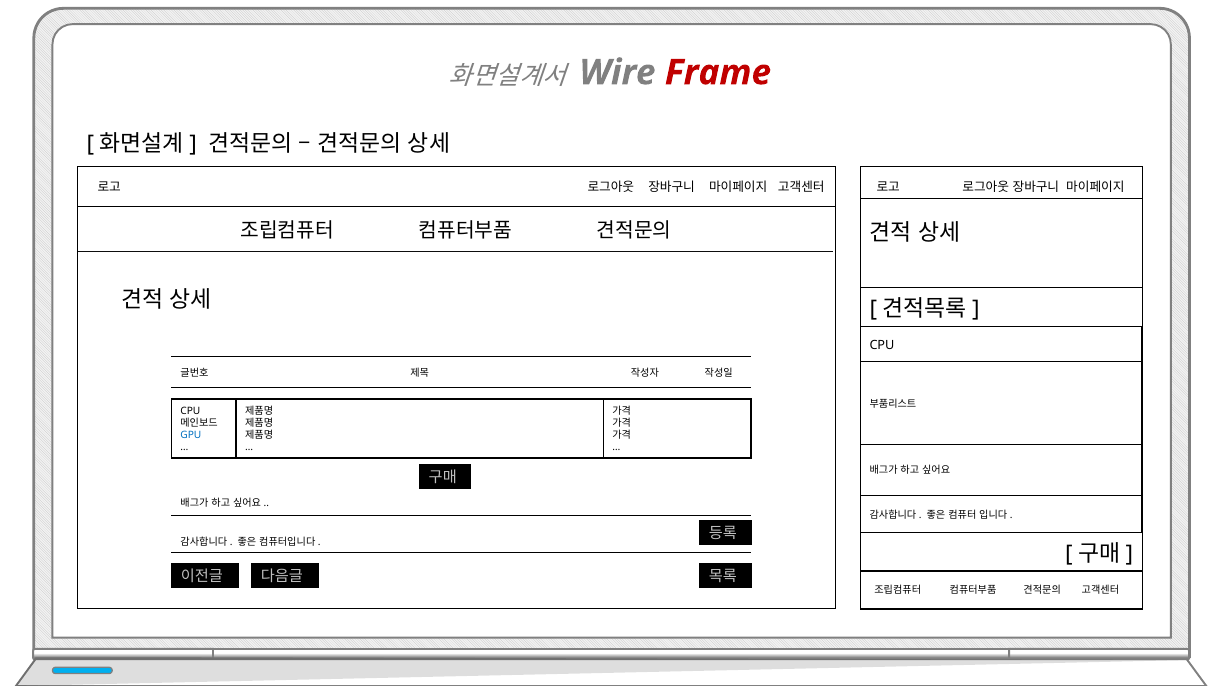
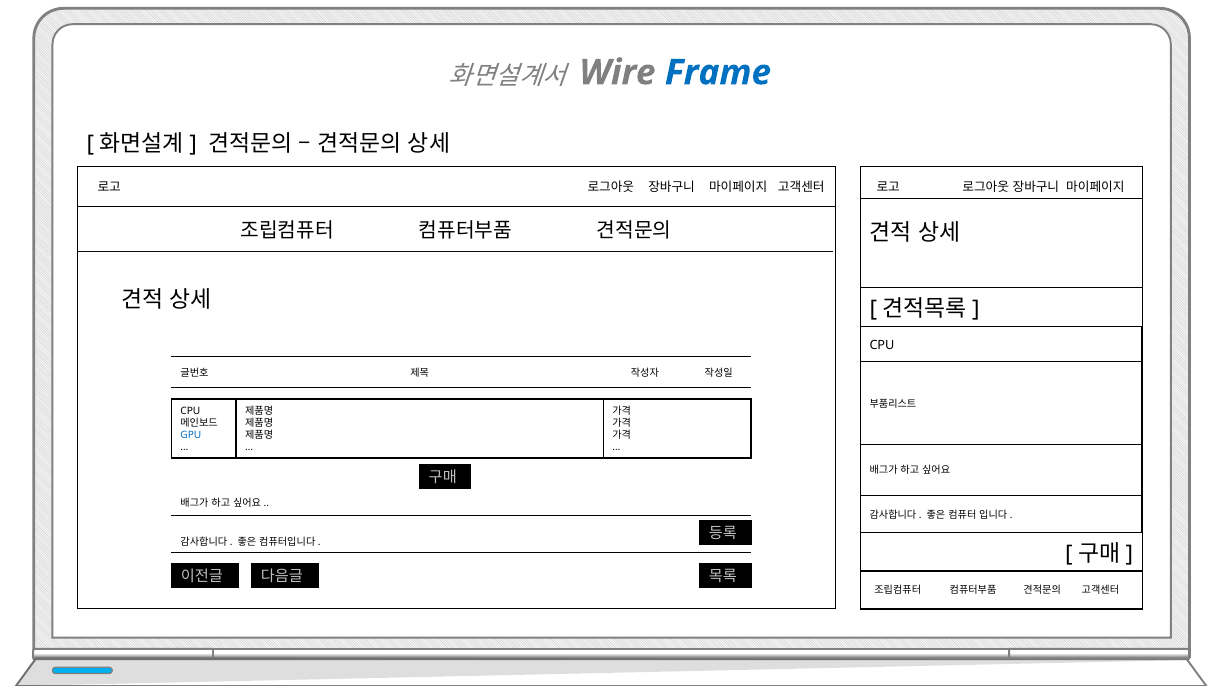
Frame colour: red -> blue (718, 73)
